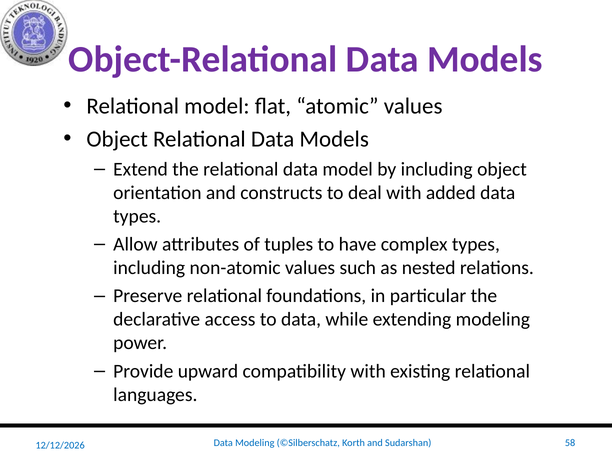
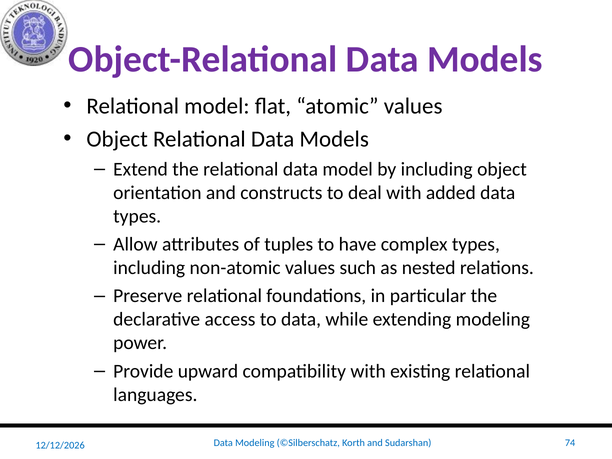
58: 58 -> 74 (570, 443)
